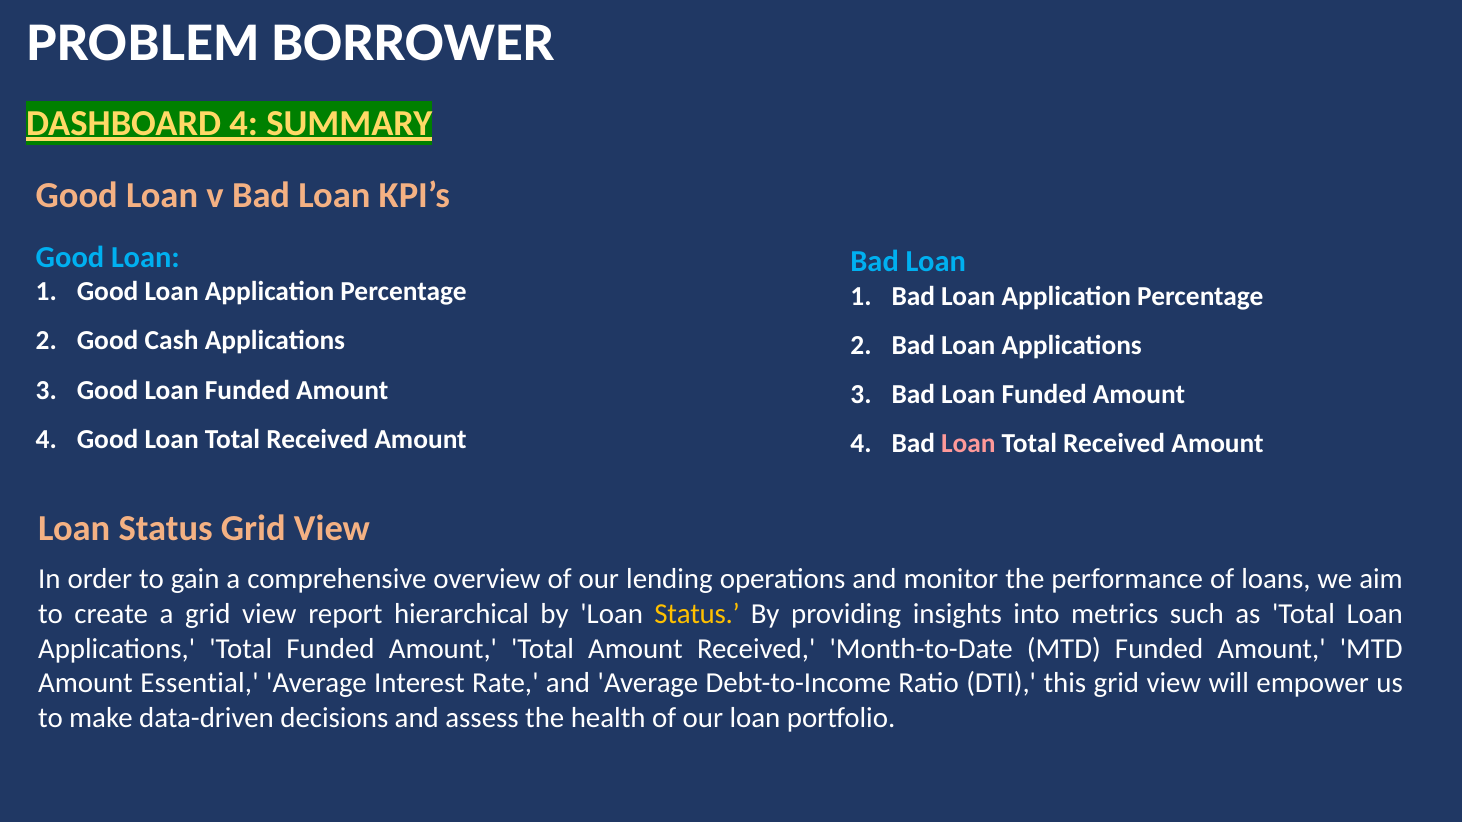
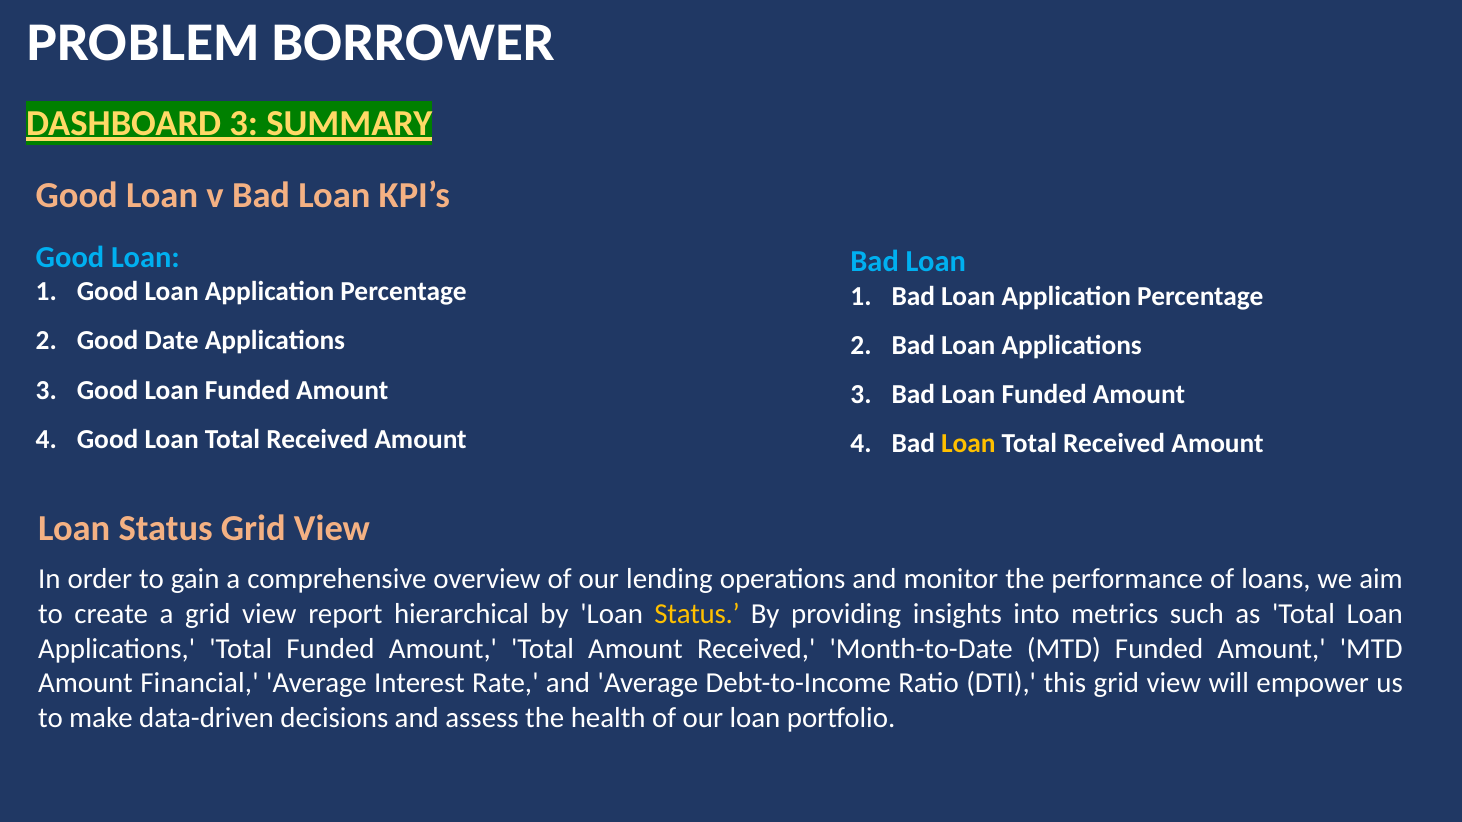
DASHBOARD 4: 4 -> 3 (244, 124)
Cash: Cash -> Date (172, 341)
Loan colour: pink -> yellow (968, 444)
Essential: Essential -> Financial (200, 684)
